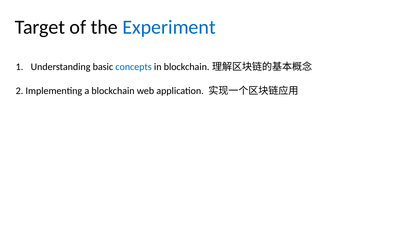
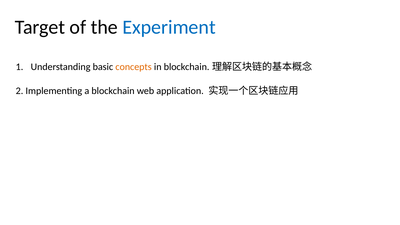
concepts colour: blue -> orange (134, 67)
